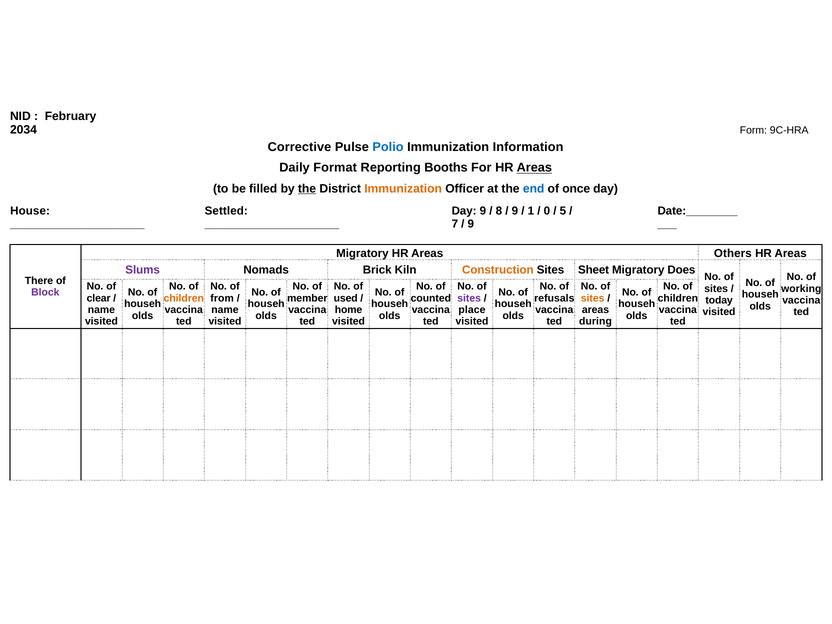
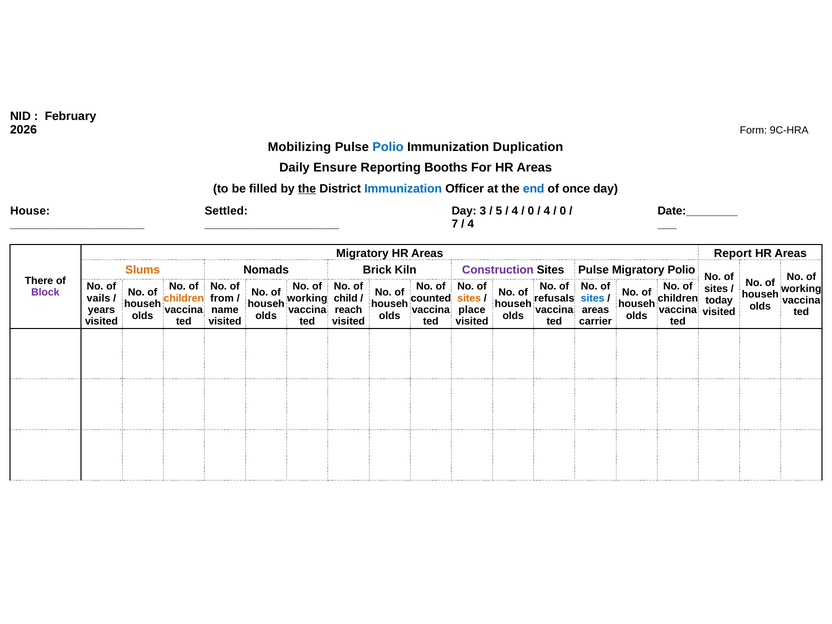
2034: 2034 -> 2026 (23, 130)
Corrective: Corrective -> Mobilizing (299, 147)
Information: Information -> Duplication (528, 147)
Format: Format -> Ensure (335, 168)
Areas underline: present -> none (534, 168)
Immunization colour: orange -> blue (403, 189)
Day 9: 9 -> 3 (483, 211)
8: 8 -> 5 (499, 211)
9: 9 -> 4 (515, 211)
1: 1 -> 0 (531, 211)
0: 0 -> 4 (547, 211)
5: 5 -> 0 (563, 211)
9: 9 -> 4 (471, 224)
Others: Others -> Report (733, 254)
Slums colour: purple -> orange (143, 270)
Construction colour: orange -> purple (498, 270)
Sites Sheet: Sheet -> Pulse (594, 270)
Migratory Does: Does -> Polio (681, 270)
clear: clear -> vails (99, 298)
member: member -> working (307, 298)
used: used -> child (346, 298)
sites colour: purple -> orange (469, 298)
sites colour: orange -> blue (593, 298)
name: name -> years (101, 310)
home: home -> reach (349, 310)
during: during -> carrier (595, 322)
